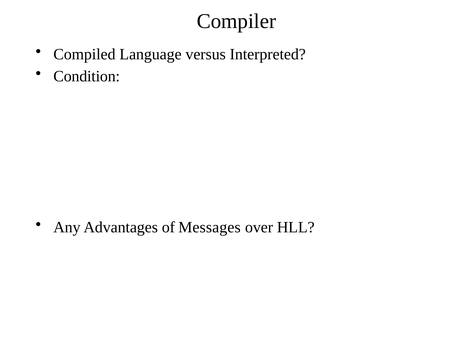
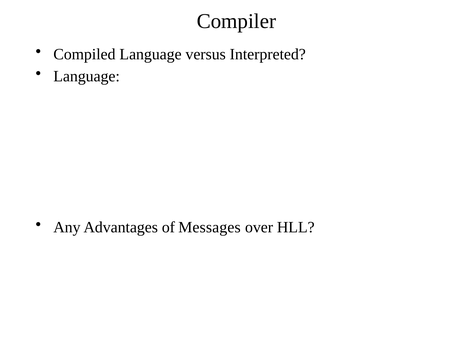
Condition: Condition -> Language (87, 76)
